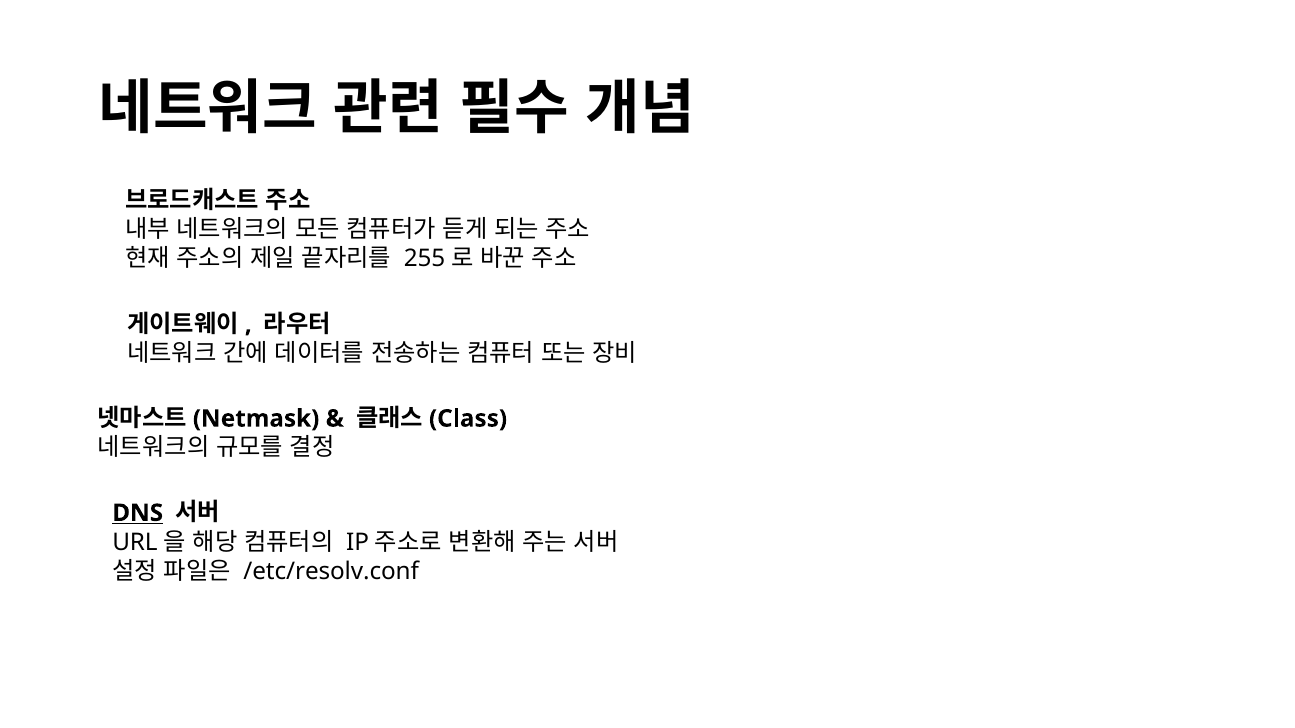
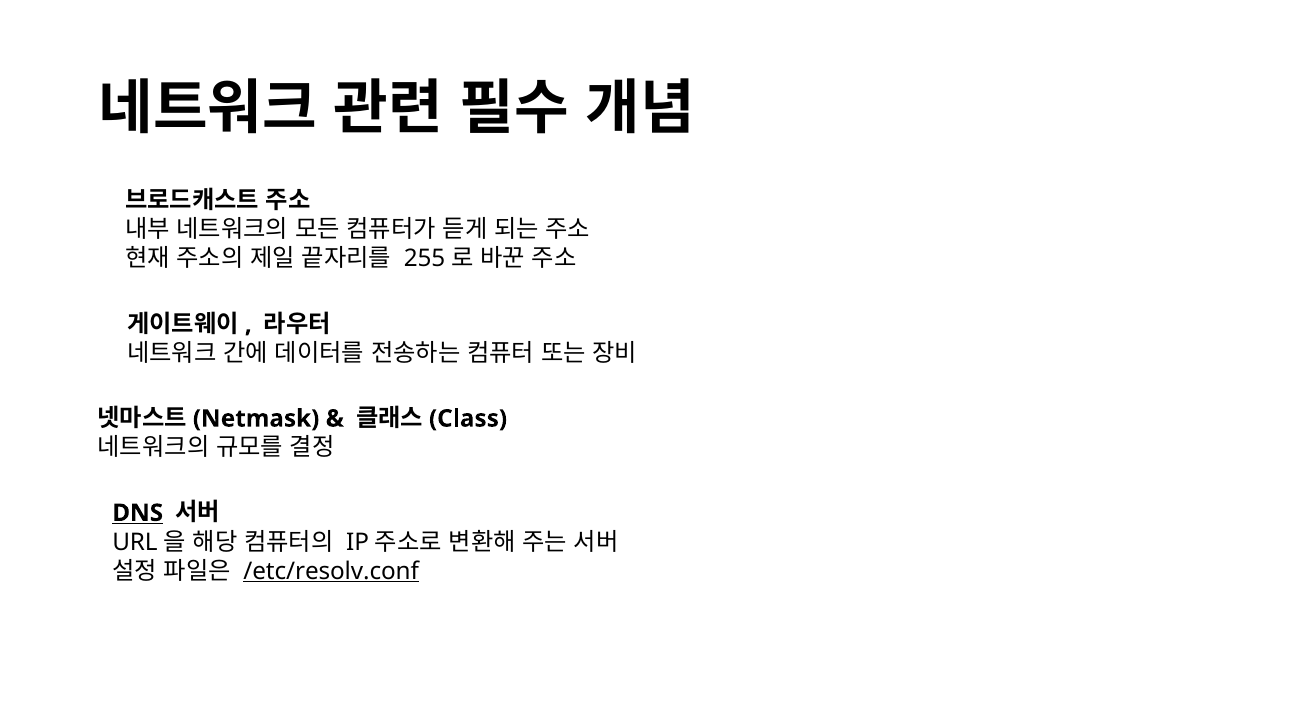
/etc/resolv.conf underline: none -> present (331, 572)
